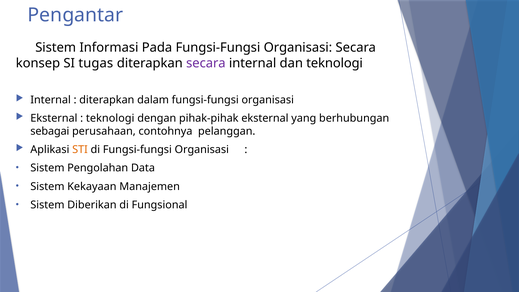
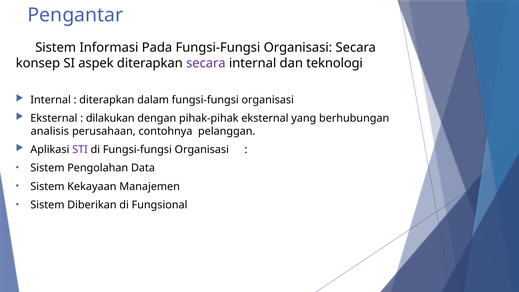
tugas: tugas -> aspek (96, 63)
teknologi: teknologi -> dilakukan (110, 118)
sebagai: sebagai -> analisis (50, 131)
STI colour: orange -> purple (80, 150)
